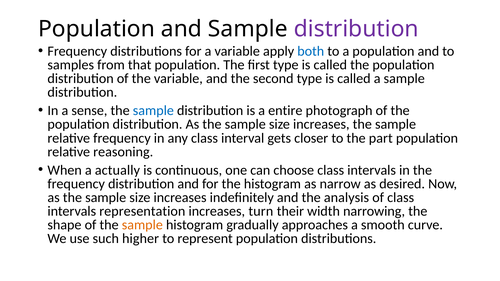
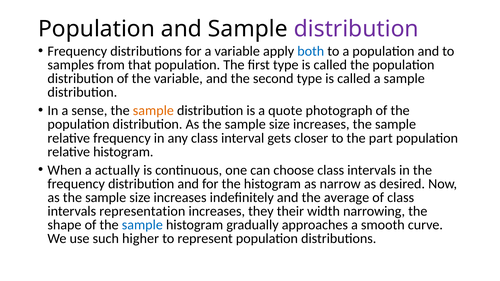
sample colour: blue -> orange (153, 111)
entire: entire -> quote (285, 111)
relative reasoning: reasoning -> histogram (123, 152)
analysis: analysis -> average (347, 198)
turn: turn -> they (261, 211)
sample colour: orange -> blue (142, 225)
